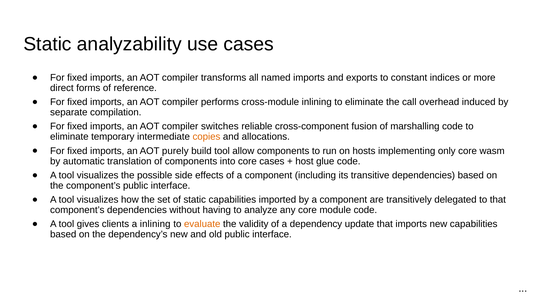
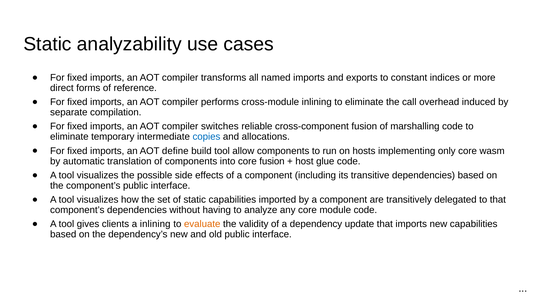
copies colour: orange -> blue (206, 137)
purely: purely -> define (175, 151)
core cases: cases -> fusion (272, 161)
